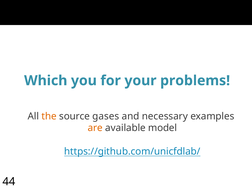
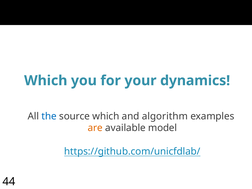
problems: problems -> dynamics (195, 81)
the colour: orange -> blue (49, 116)
source gases: gases -> which (106, 116)
necessary: necessary -> algorithm (165, 116)
